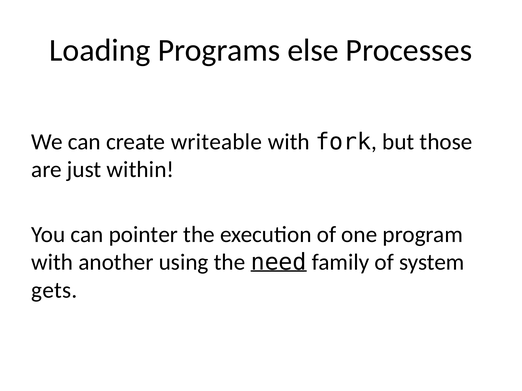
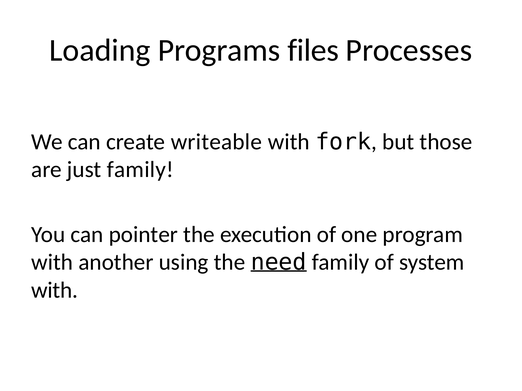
else: else -> files (313, 51)
just within: within -> family (140, 170)
gets: gets -> with (55, 291)
